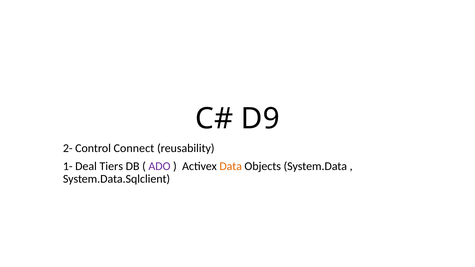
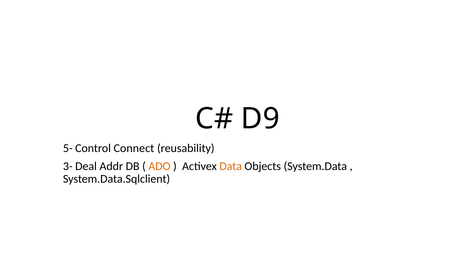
2-: 2- -> 5- (68, 148)
1-: 1- -> 3- (68, 166)
Tiers: Tiers -> Addr (111, 166)
ADO colour: purple -> orange (159, 166)
